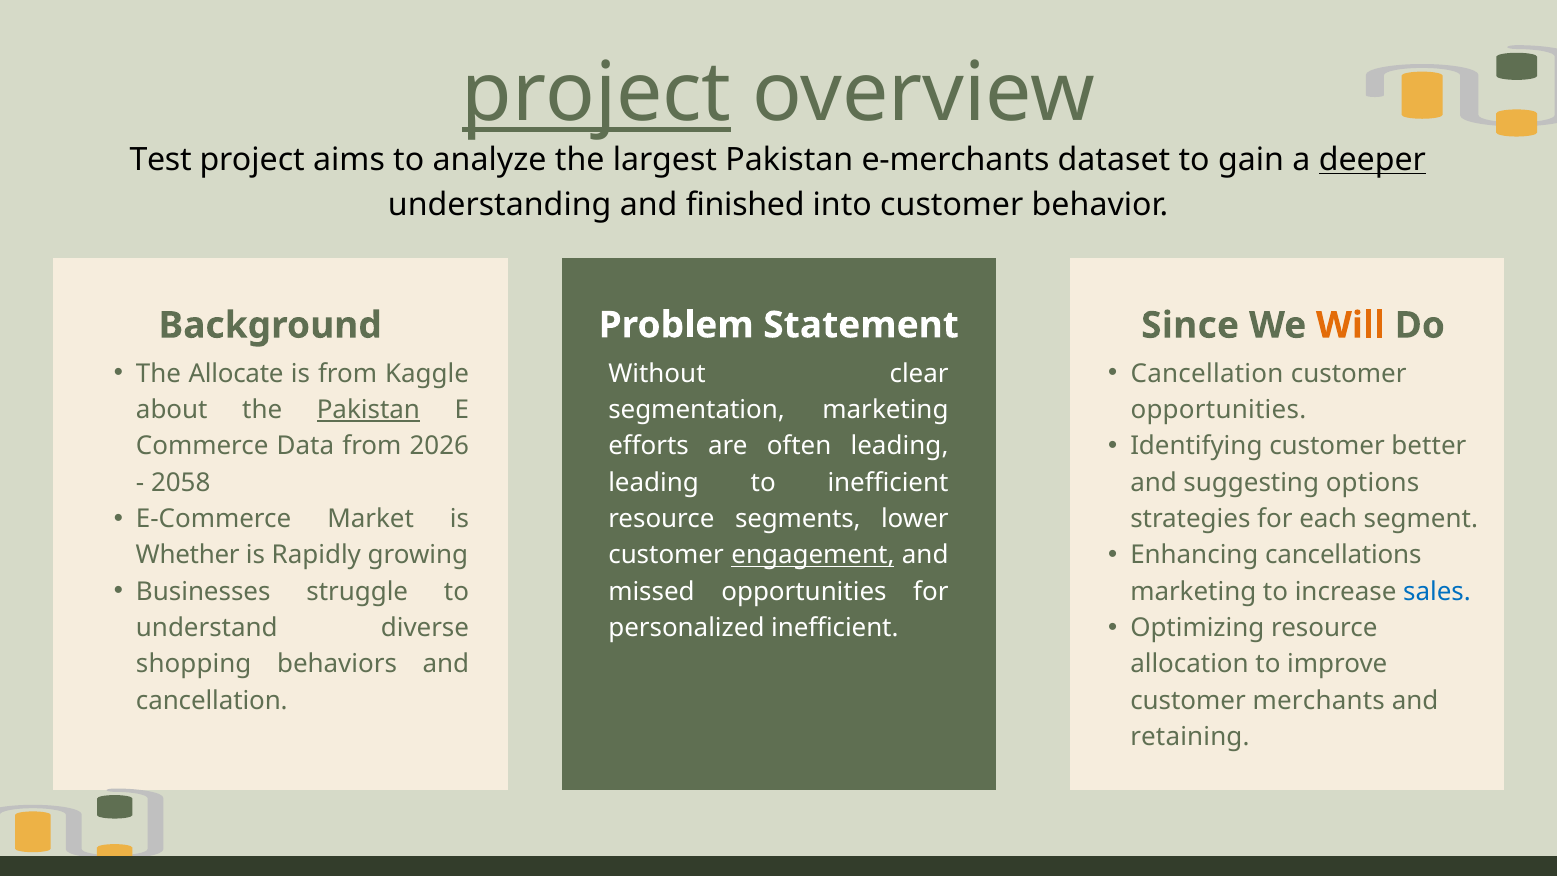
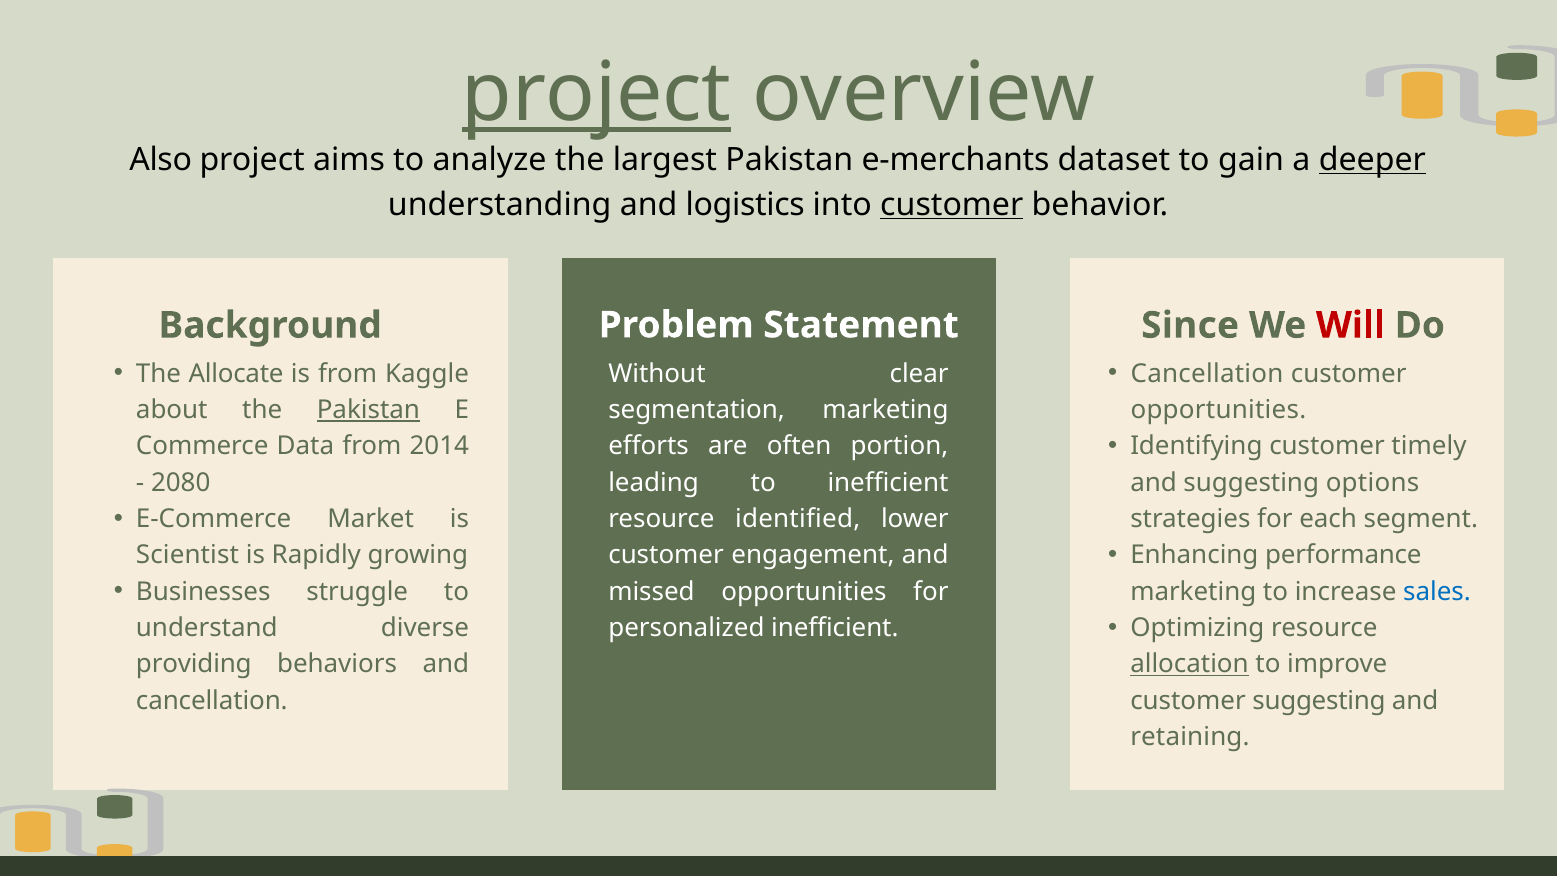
Test: Test -> Also (161, 160)
finished: finished -> logistics (745, 205)
customer underline: none -> present (952, 205)
Will colour: orange -> red (1350, 325)
better: better -> timely (1429, 446)
often leading: leading -> portion (899, 446)
2026: 2026 -> 2014 (439, 446)
2058: 2058 -> 2080 (181, 483)
segments: segments -> identified (798, 519)
cancellations: cancellations -> performance (1343, 555)
Whether: Whether -> Scientist (187, 555)
engagement underline: present -> none (813, 555)
shopping: shopping -> providing (194, 664)
allocation underline: none -> present (1189, 664)
customer merchants: merchants -> suggesting (1319, 701)
